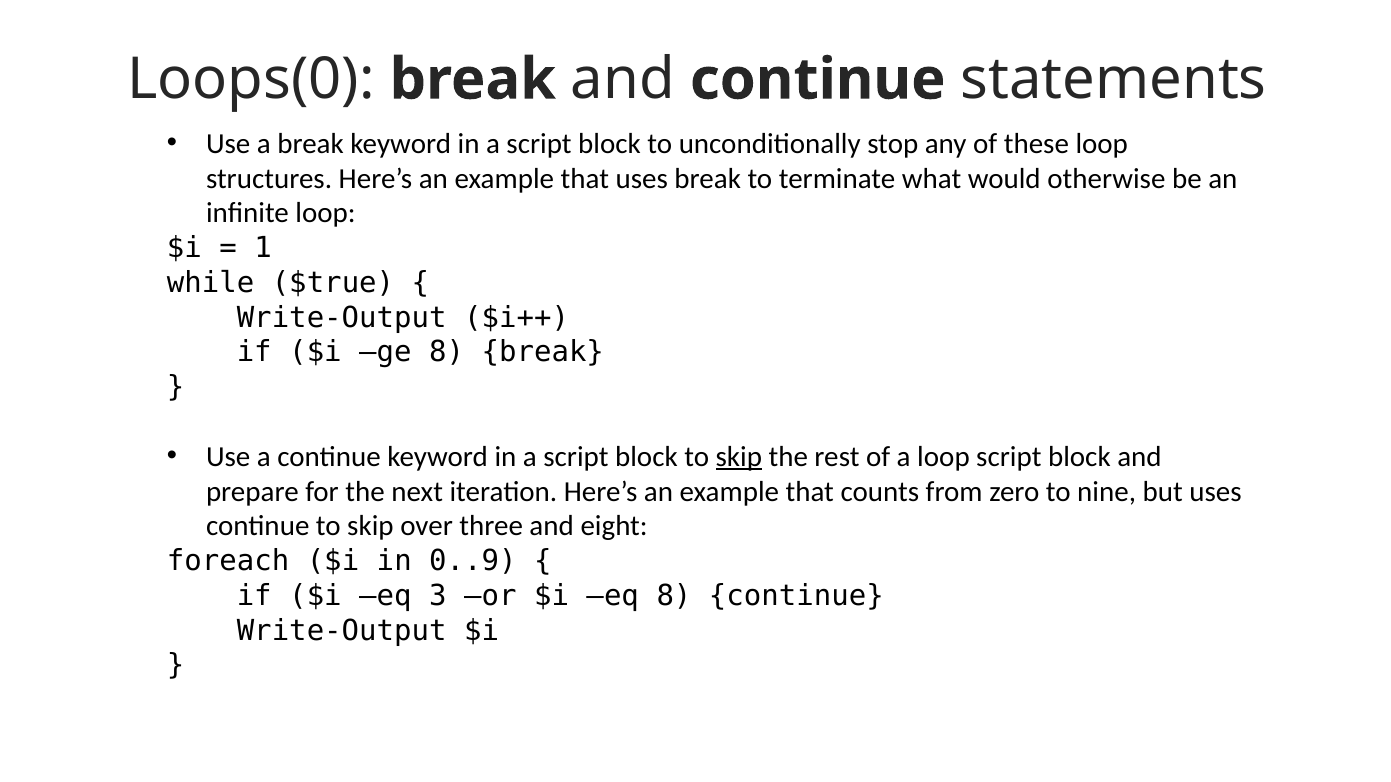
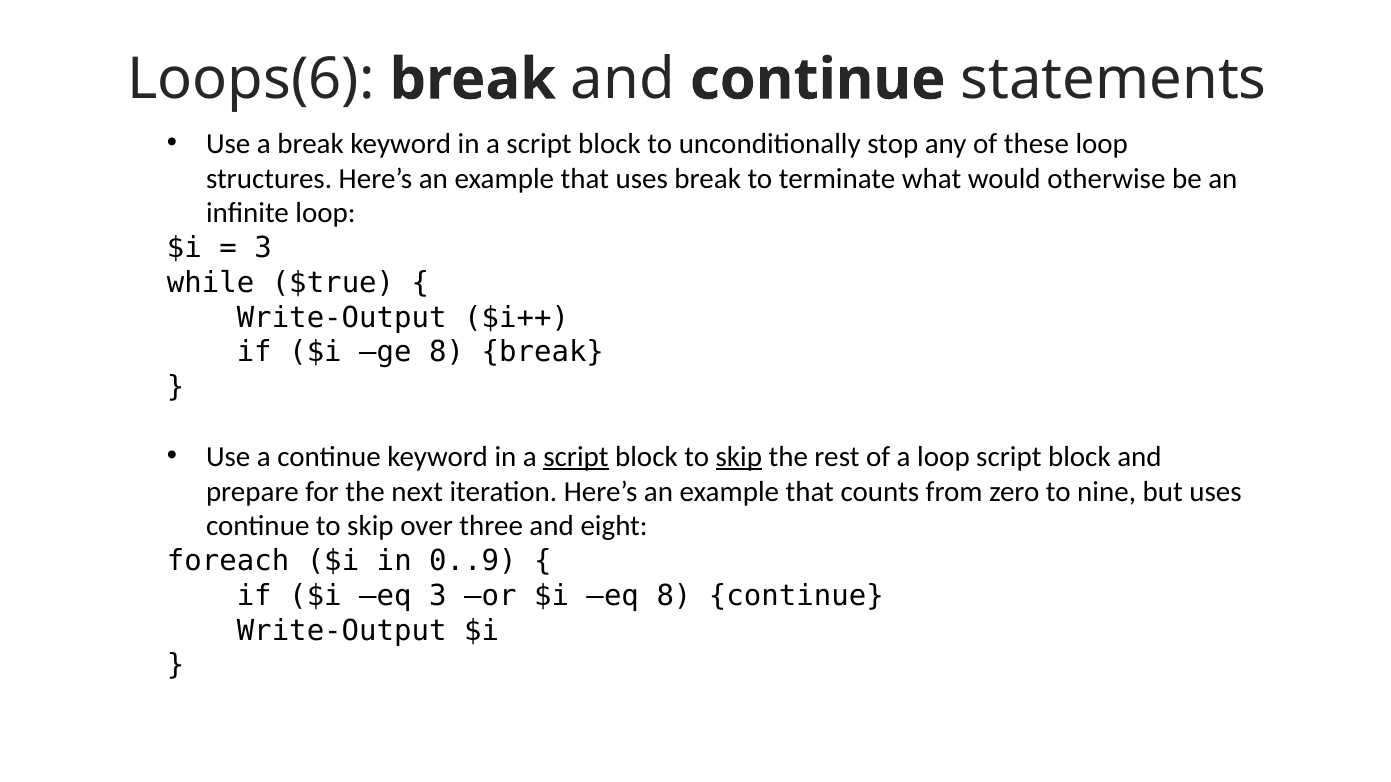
Loops(0: Loops(0 -> Loops(6 (251, 80)
1: 1 -> 3 (263, 248)
script underline: none -> present (576, 457)
